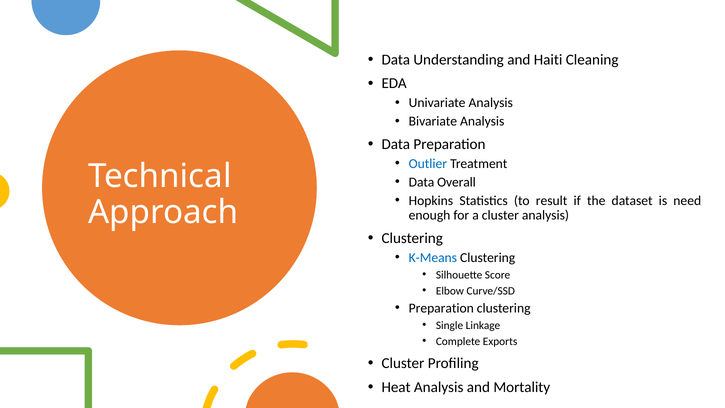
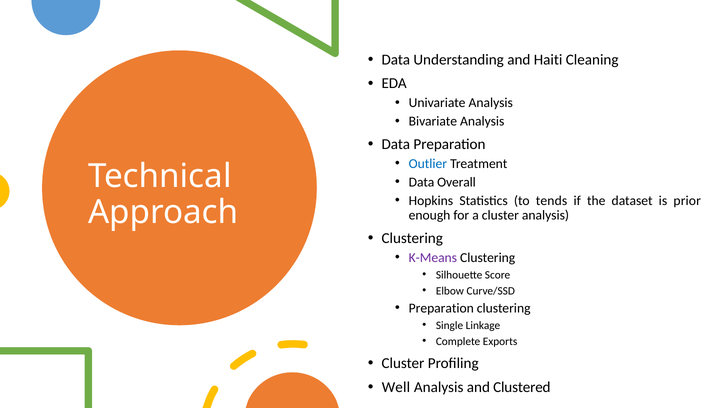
result: result -> tends (552, 200)
need: need -> prior (687, 200)
K-Means colour: blue -> purple (433, 257)
Heat: Heat -> Well (396, 387)
Mortality: Mortality -> Clustered (522, 387)
